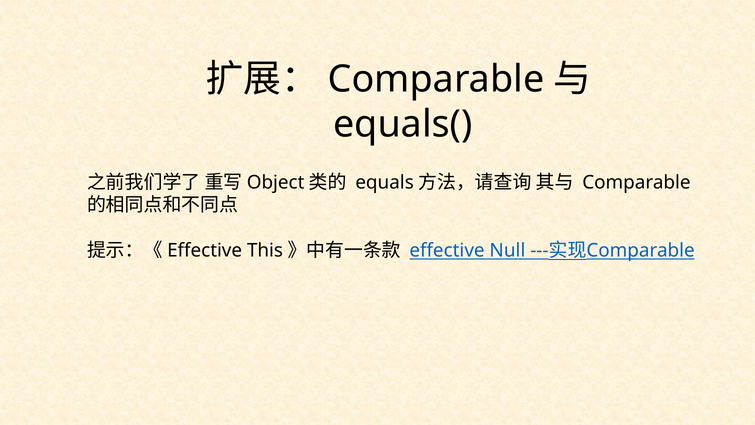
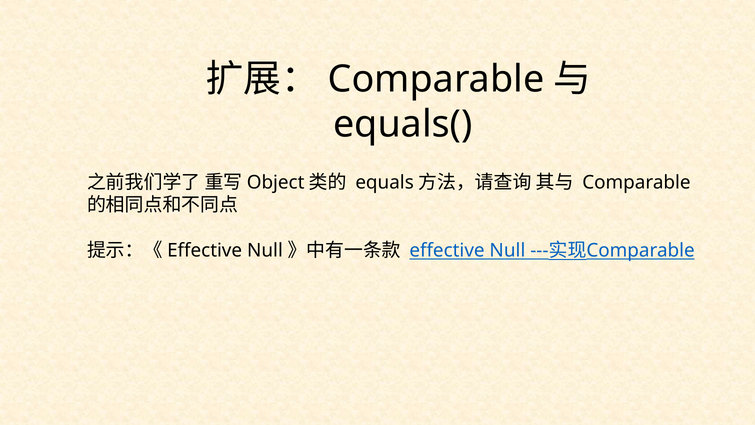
This: This -> Null (265, 250)
